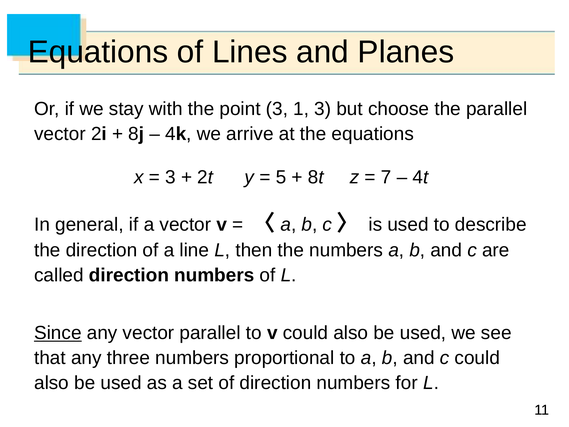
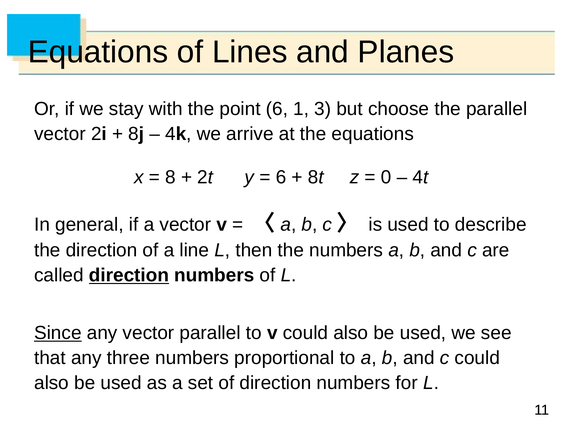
point 3: 3 -> 6 (277, 109)
3: 3 -> 8 (170, 177)
5: 5 -> 6 (281, 177)
7: 7 -> 0 (386, 177)
direction underline: none -> present (129, 275)
